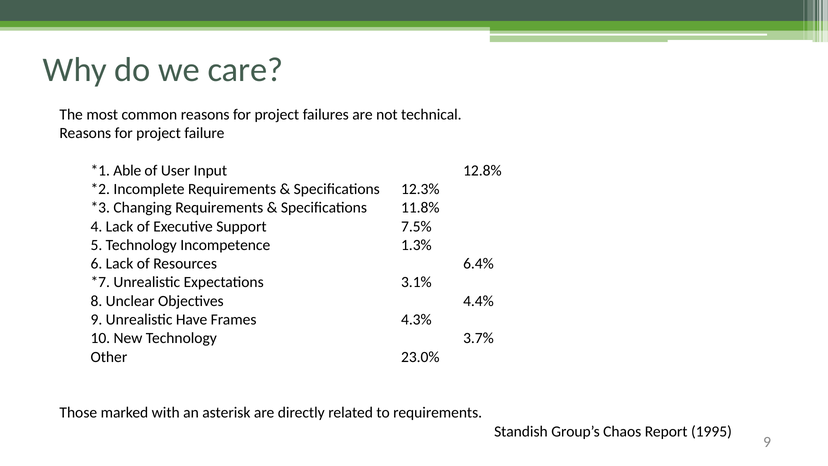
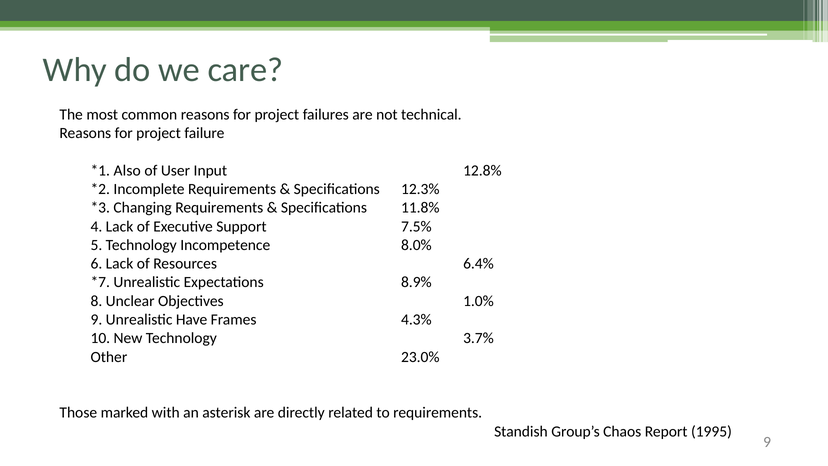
Able: Able -> Also (127, 170)
1.3%: 1.3% -> 8.0% (416, 245)
3.1%: 3.1% -> 8.9% (416, 282)
4.4%: 4.4% -> 1.0% (478, 301)
